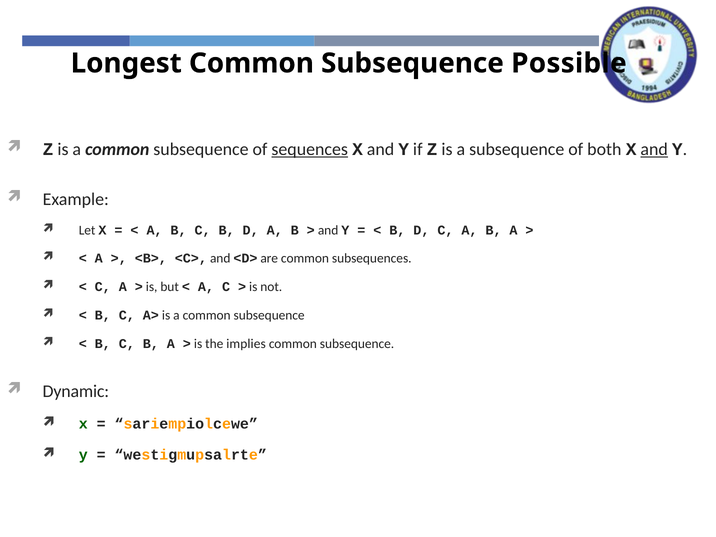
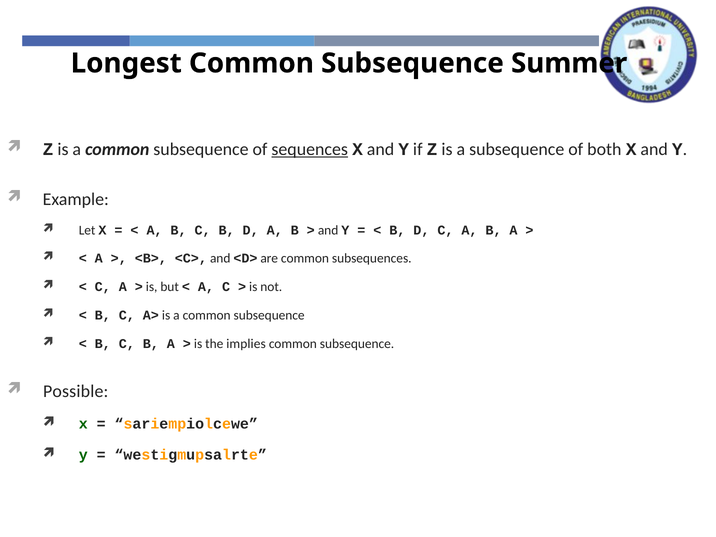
Possible: Possible -> Summer (569, 63)
and underline: present -> none (654, 149)
Dynamic: Dynamic -> Possible (76, 391)
